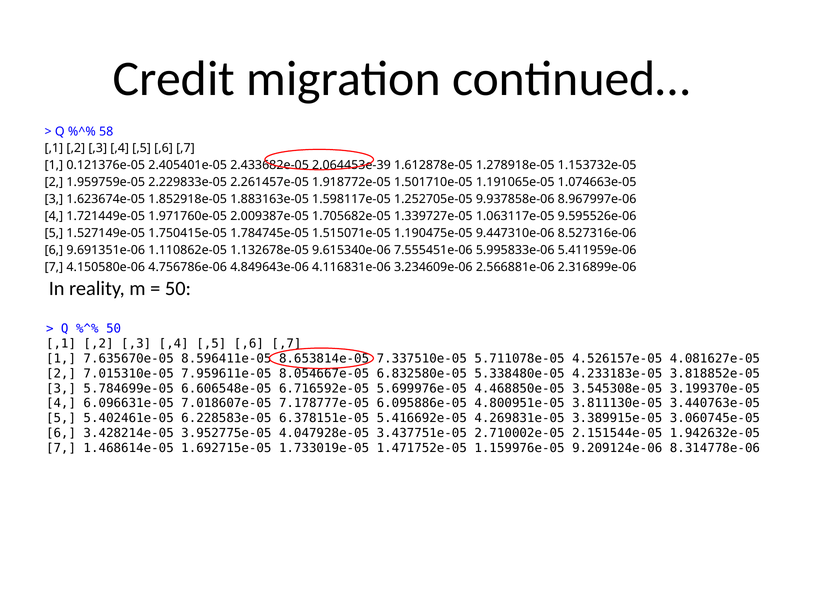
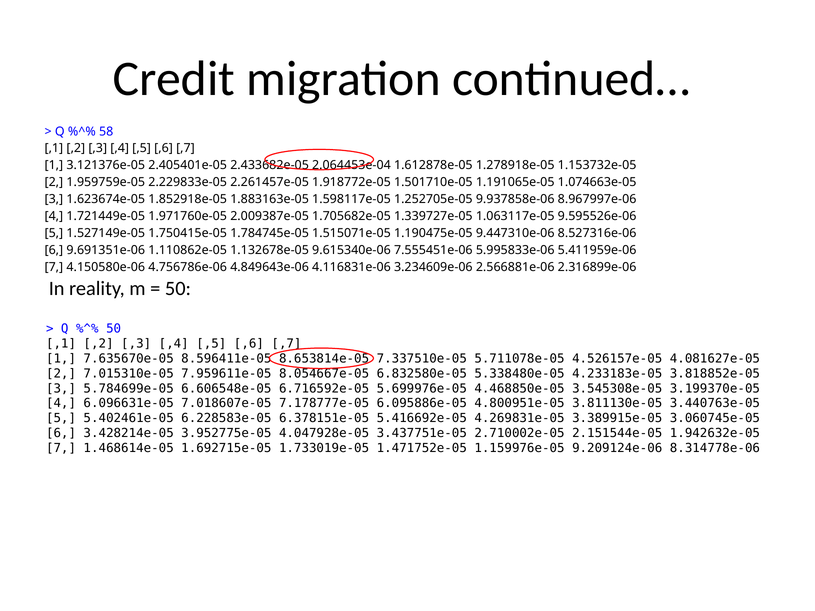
0.121376e-05: 0.121376e-05 -> 3.121376e-05 (106, 165)
2.064453e-39: 2.064453e-39 -> 2.064453e-04 (351, 165)
